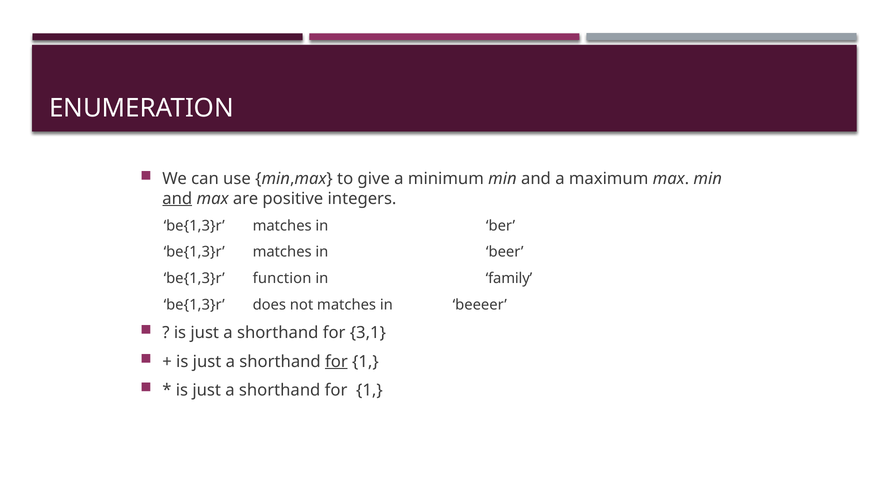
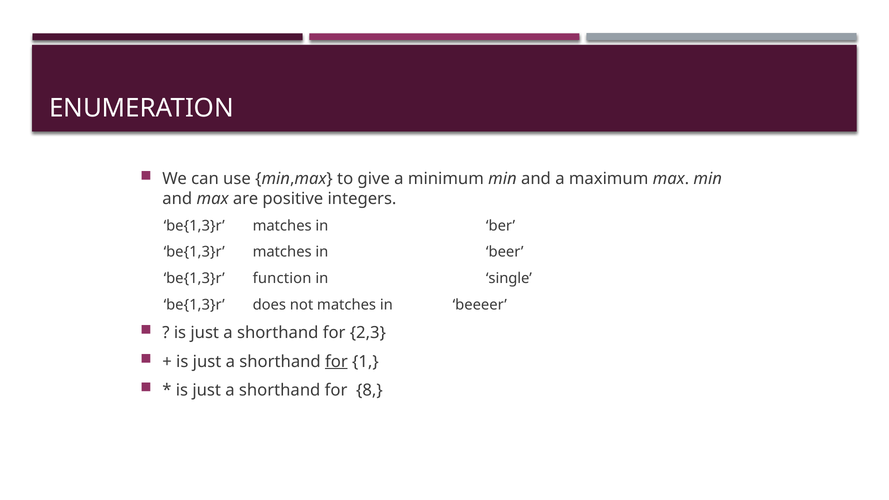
and underline: present -> none (177, 199)
family: family -> single (509, 278)
3,1: 3,1 -> 2,3 (368, 333)
1: 1 -> 8 (369, 390)
